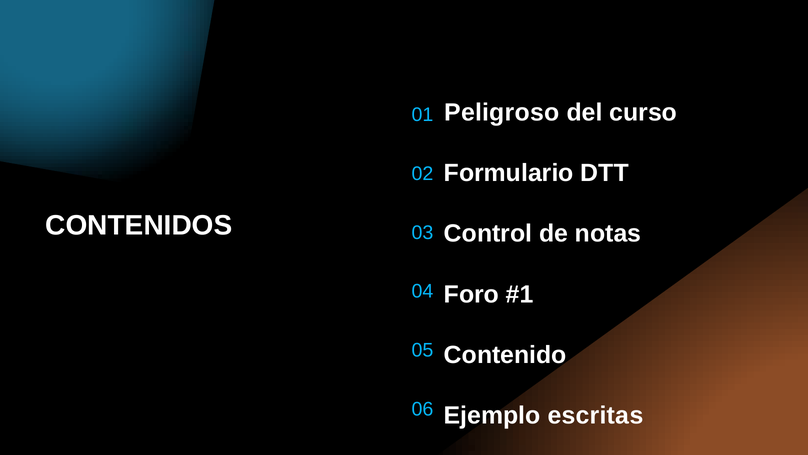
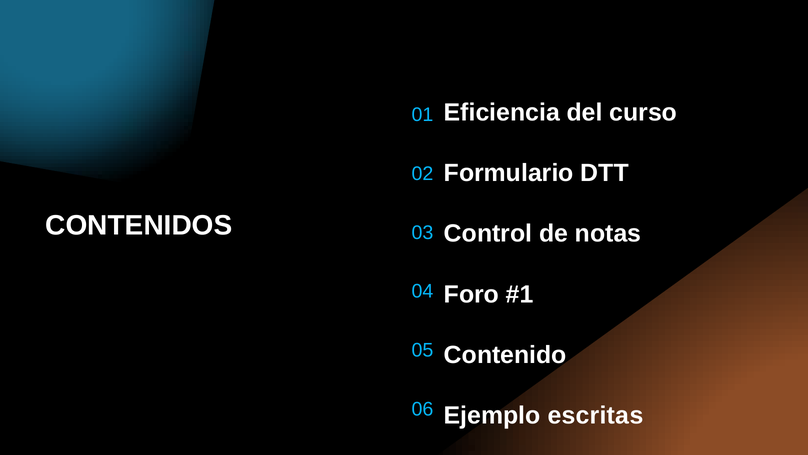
Peligroso: Peligroso -> Eficiencia (502, 112)
